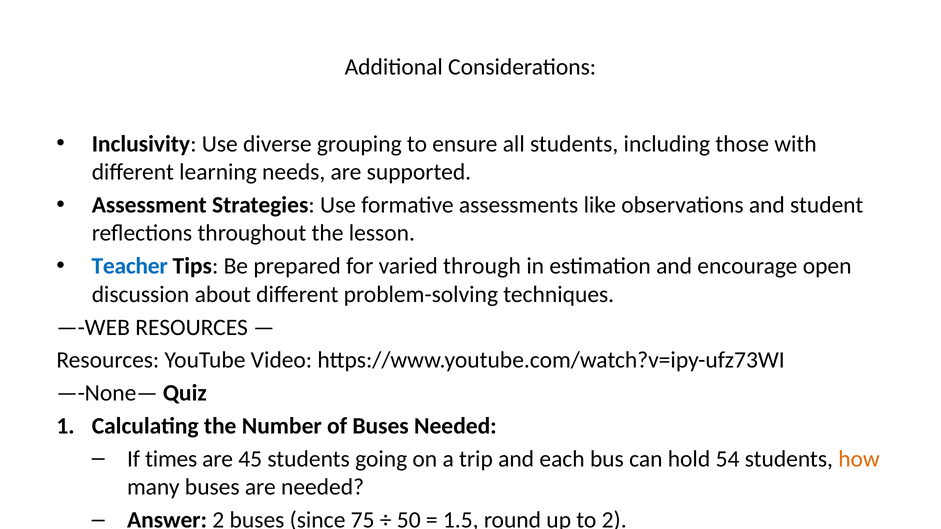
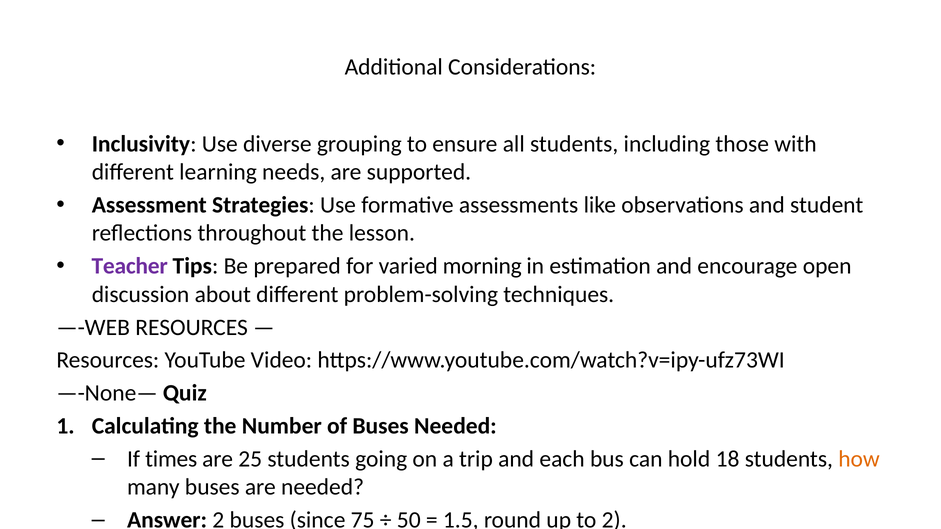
Teacher colour: blue -> purple (130, 266)
through: through -> morning (482, 266)
are 45: 45 -> 25 (250, 459)
54: 54 -> 18 (728, 459)
